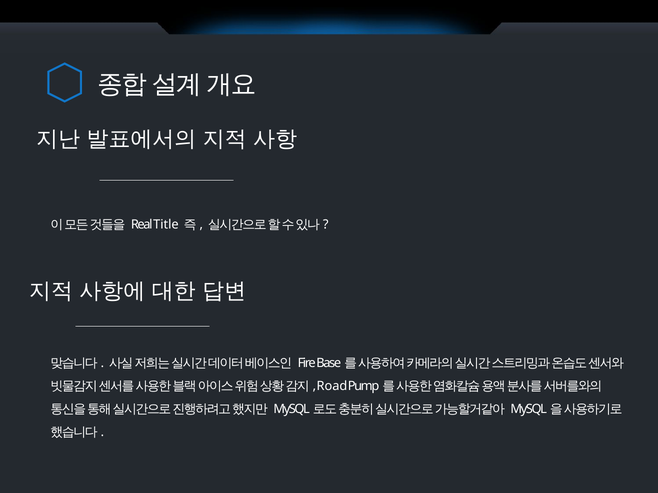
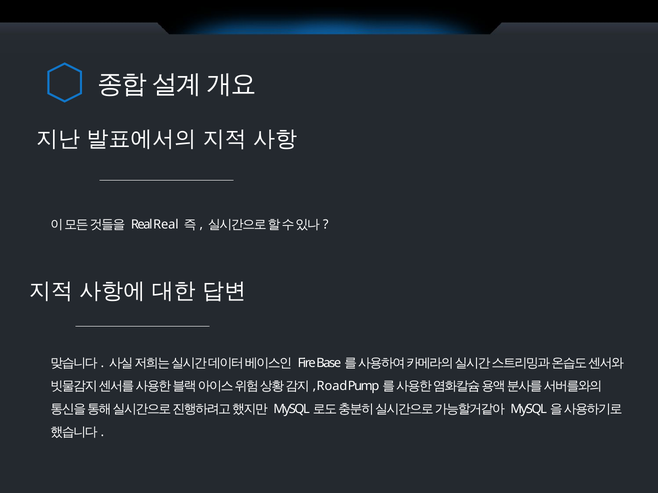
Real Title: Title -> Real (166, 225)
